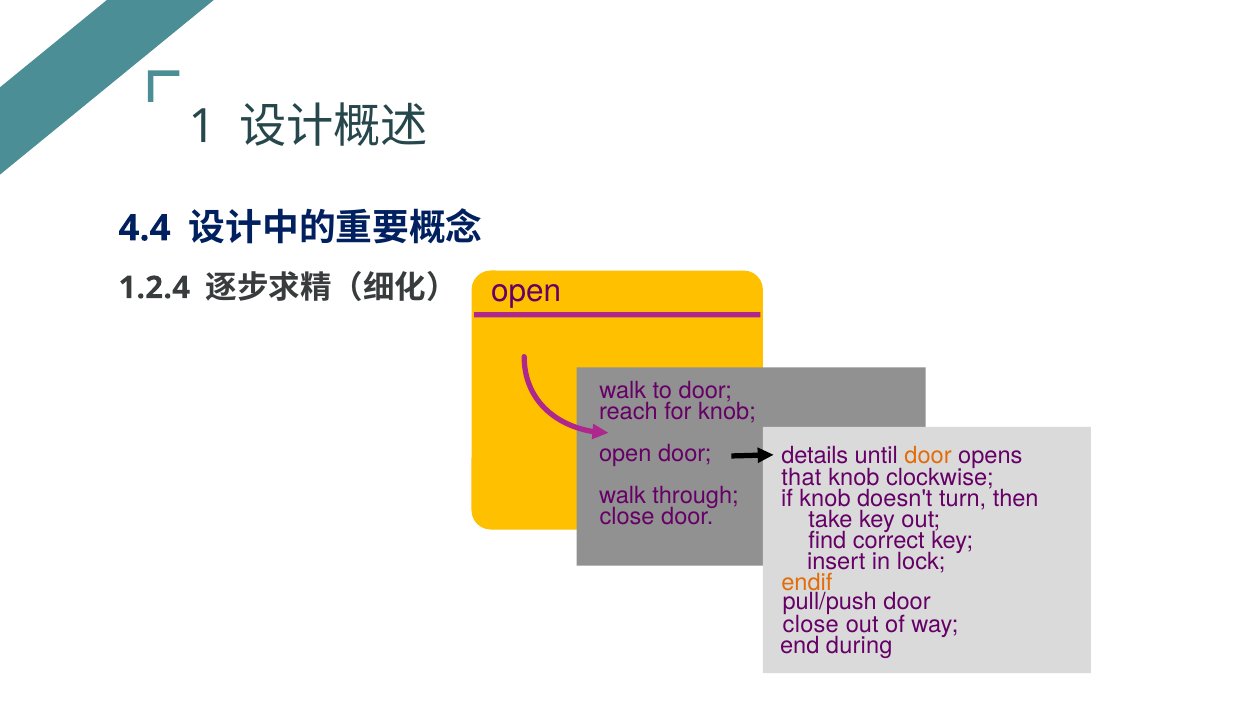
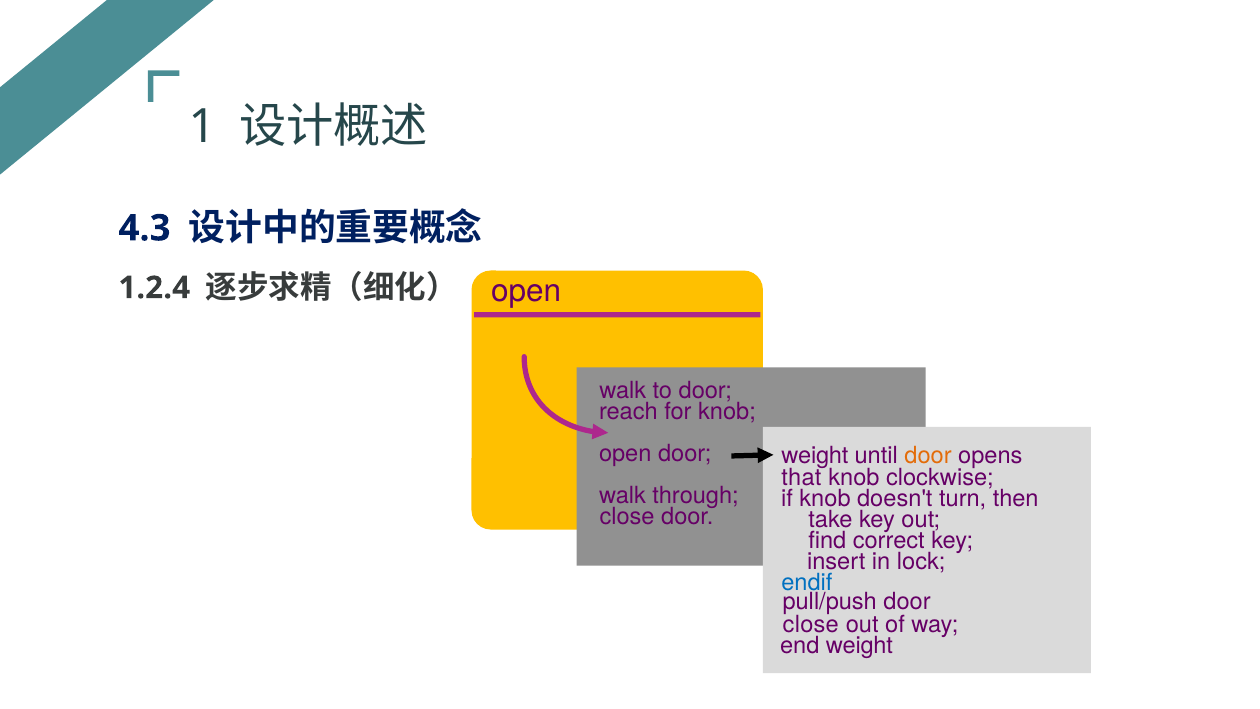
4.4: 4.4 -> 4.3 (145, 228)
details: details -> weight (815, 456)
endif colour: orange -> blue (807, 582)
end during: during -> weight (859, 645)
